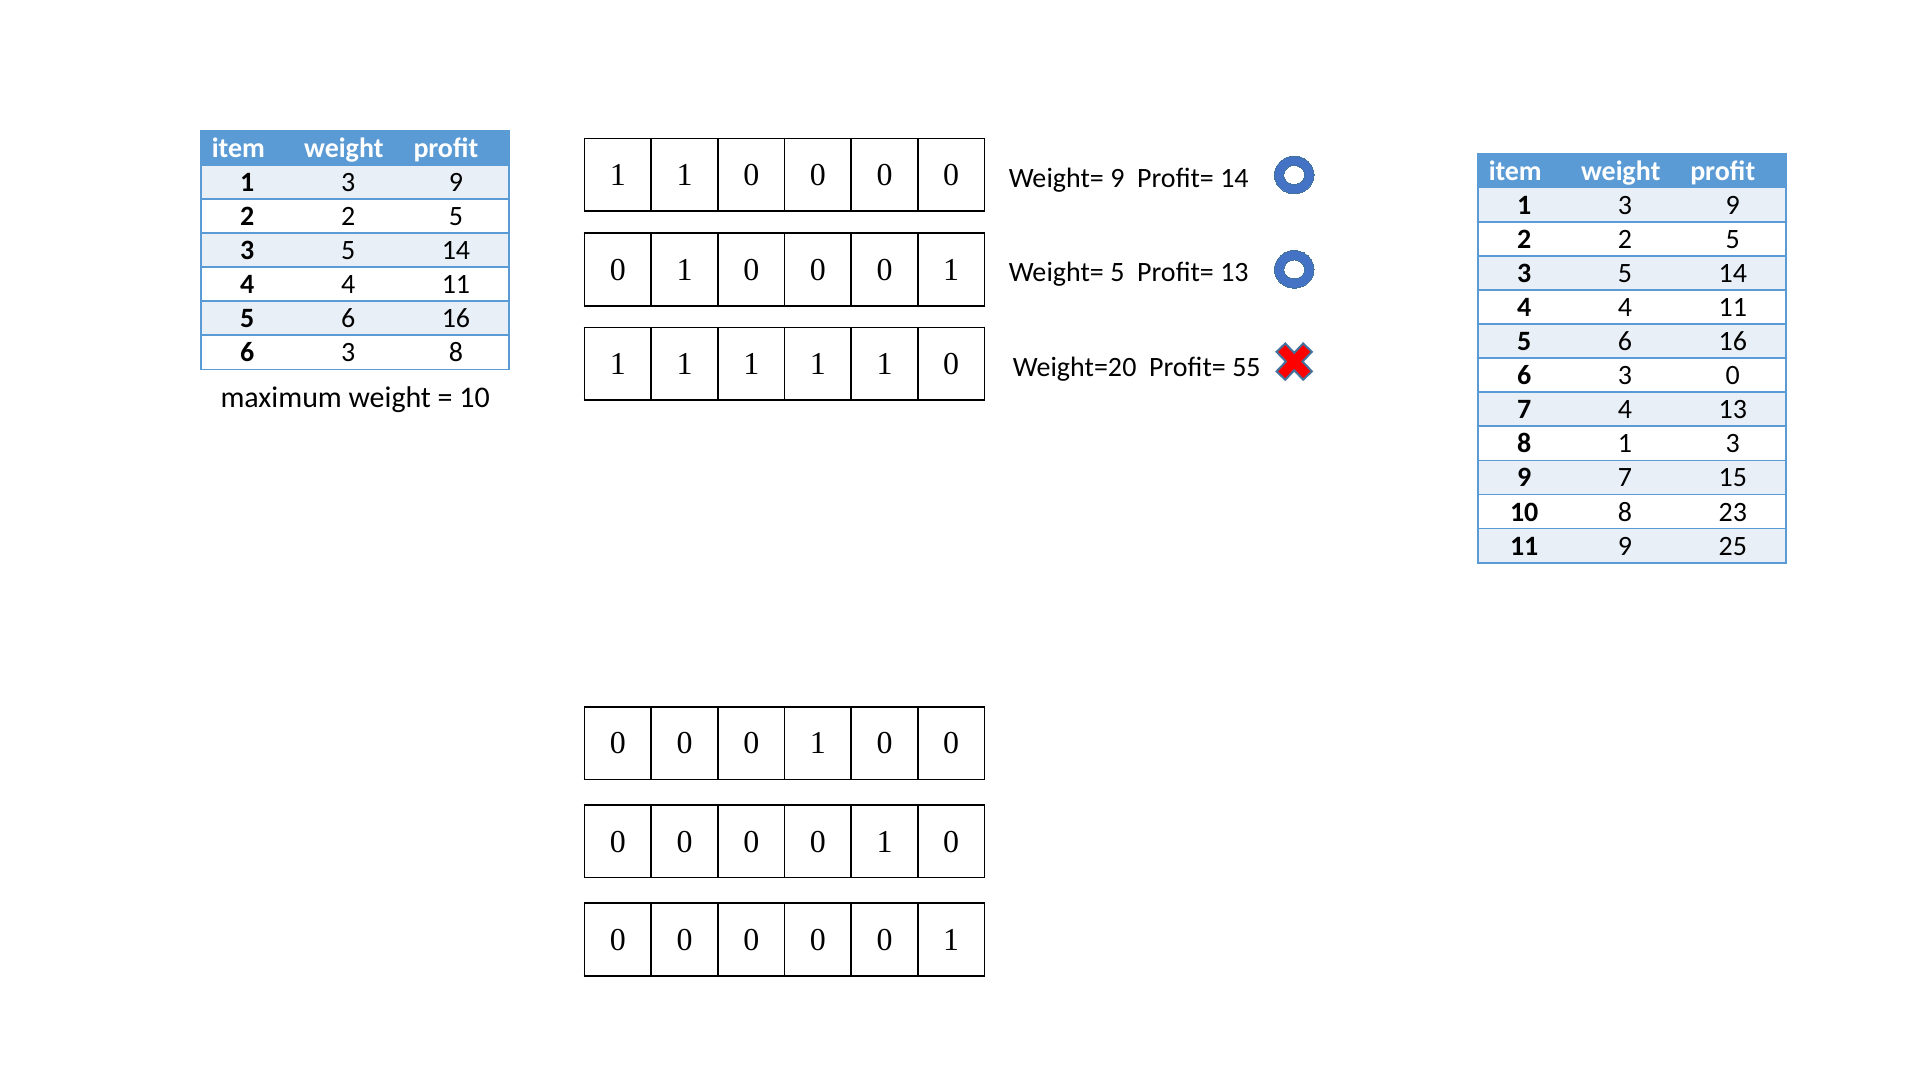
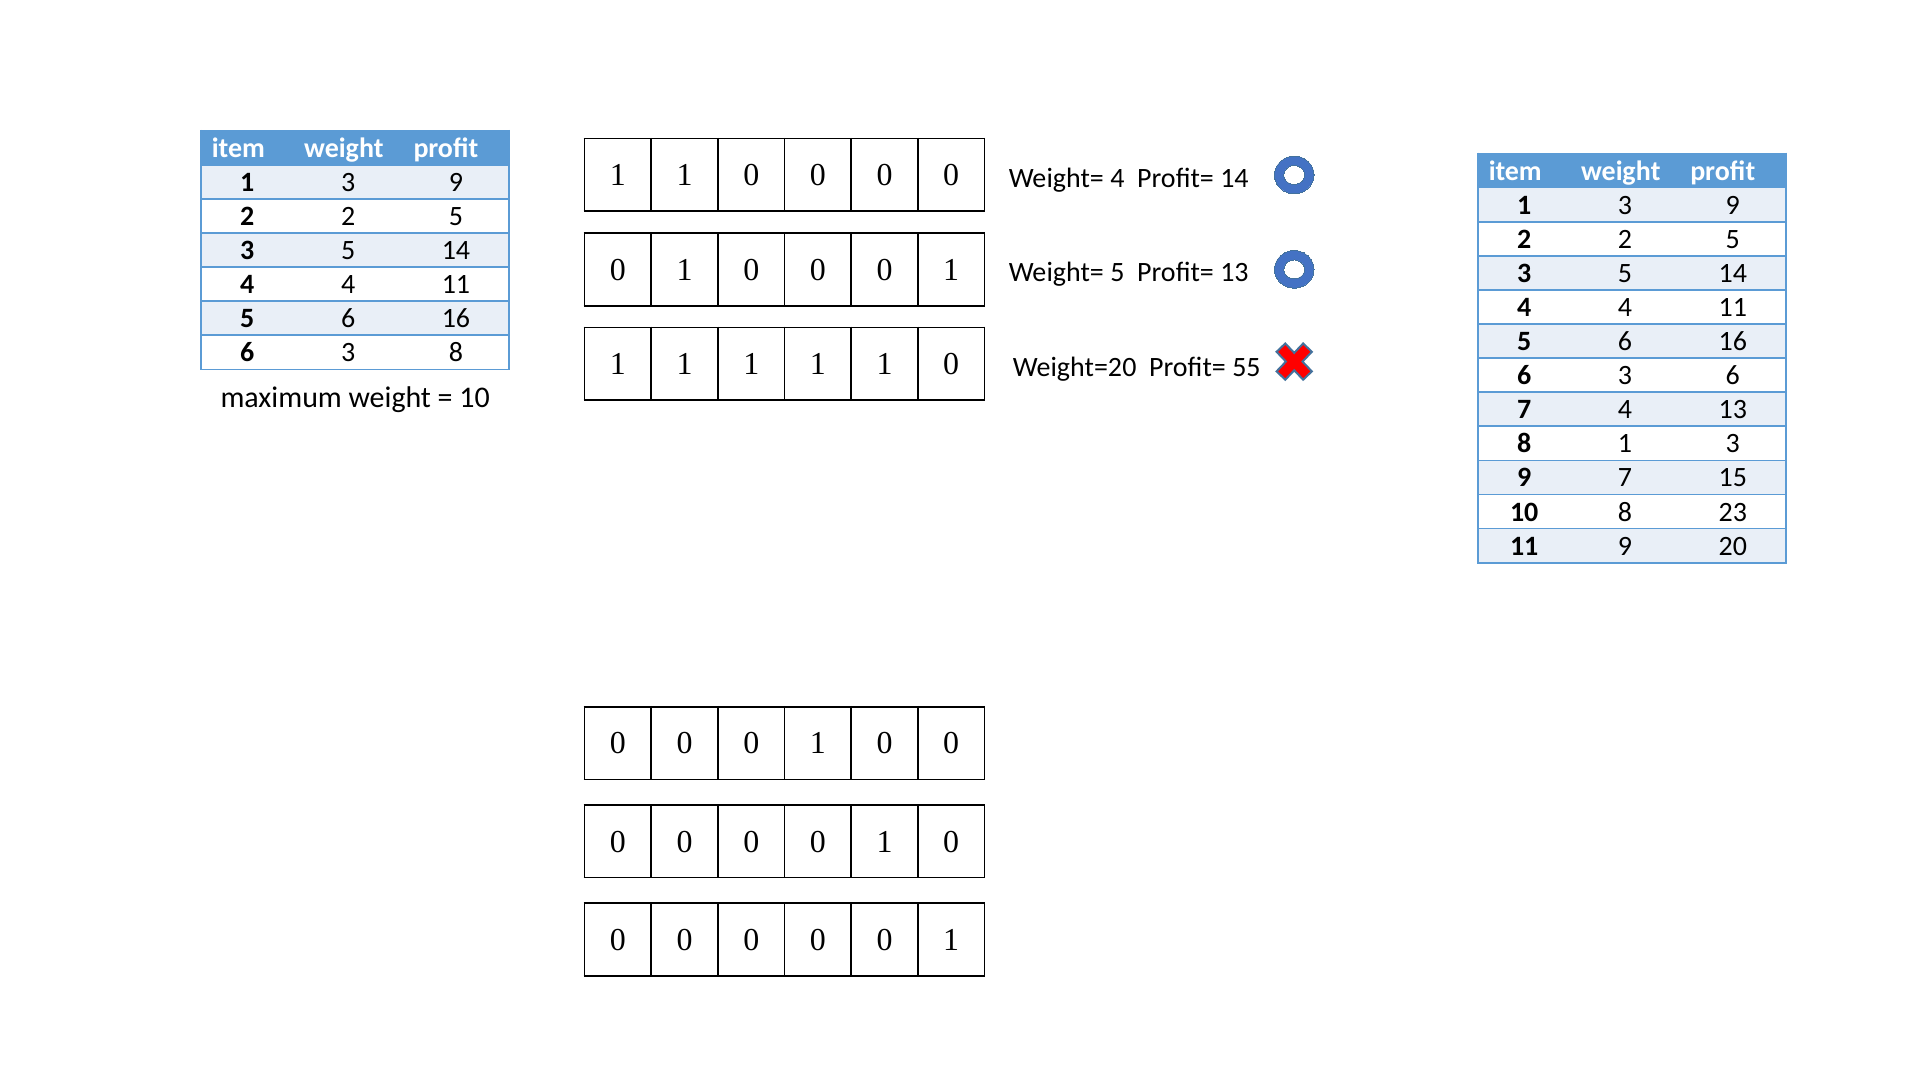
Weight= 9: 9 -> 4 (1117, 178)
3 0: 0 -> 6 (1733, 375)
25: 25 -> 20 (1733, 546)
